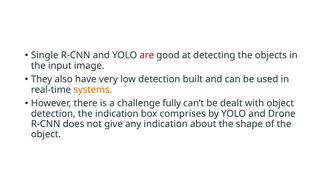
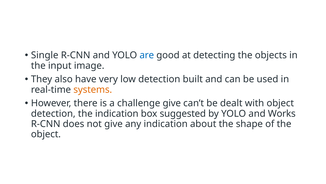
are colour: red -> blue (147, 55)
challenge fully: fully -> give (172, 103)
comprises: comprises -> suggested (183, 113)
Drone: Drone -> Works (282, 113)
